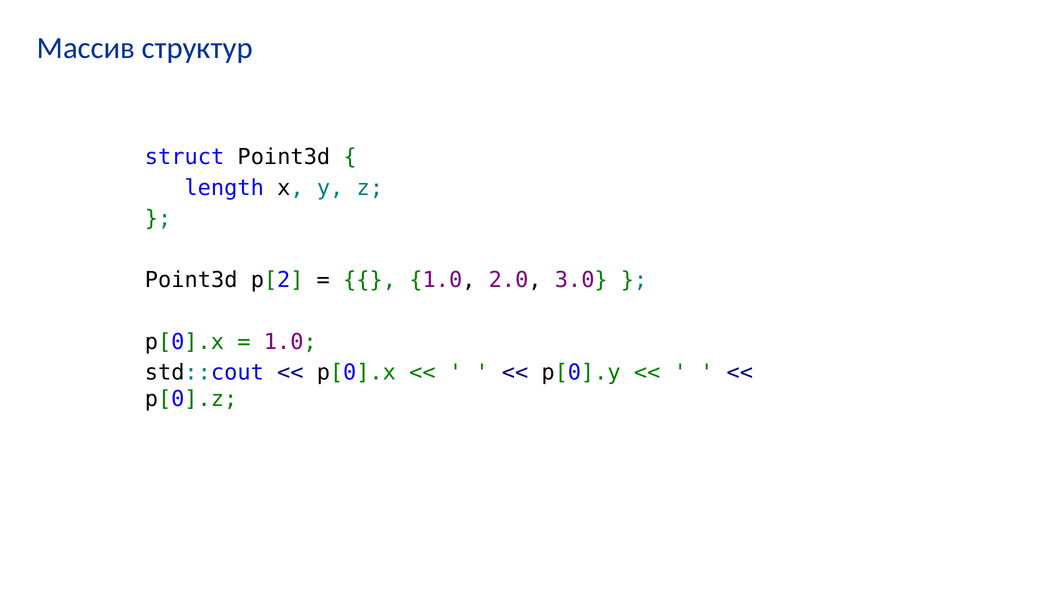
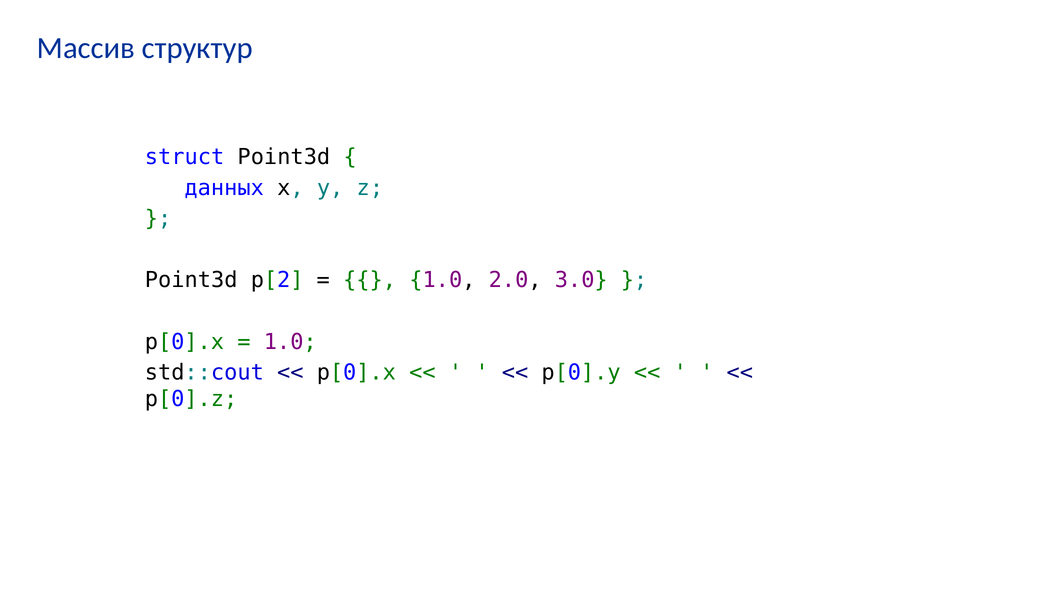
length: length -> данных (224, 188)
